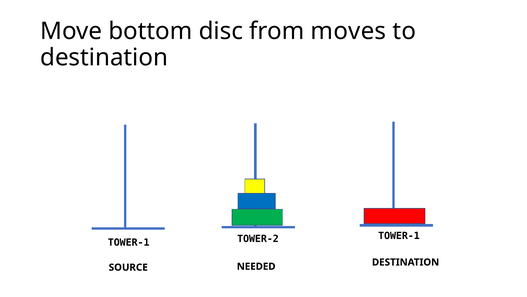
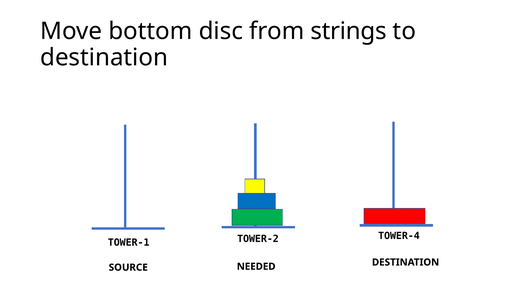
moves: moves -> strings (349, 31)
TOWER-2 TOWER-1: TOWER-1 -> TOWER-4 (399, 236)
